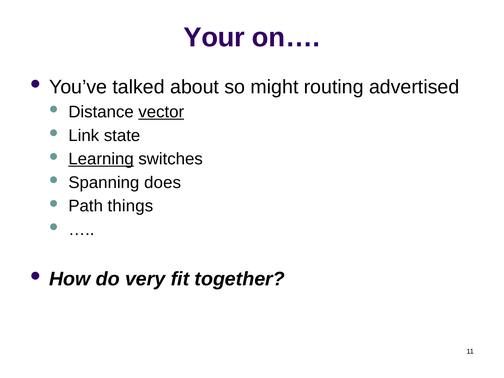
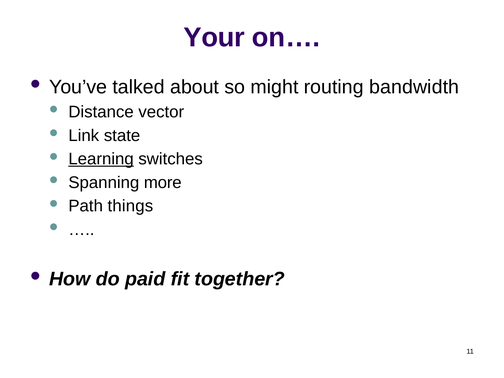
advertised: advertised -> bandwidth (414, 87)
vector underline: present -> none (161, 112)
does: does -> more (163, 183)
very: very -> paid (145, 279)
